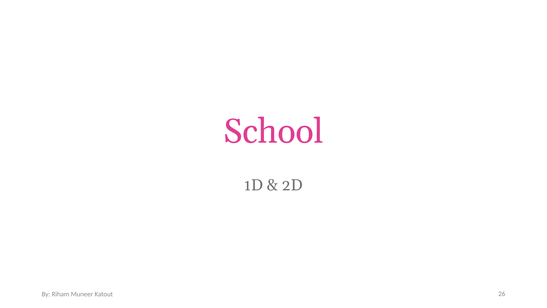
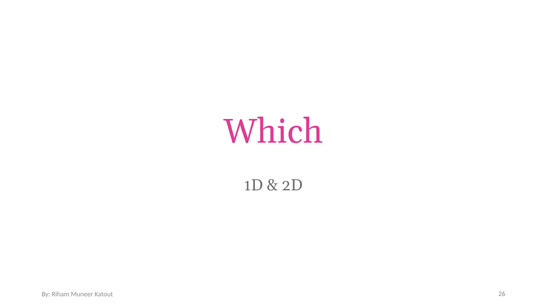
School: School -> Which (273, 131)
